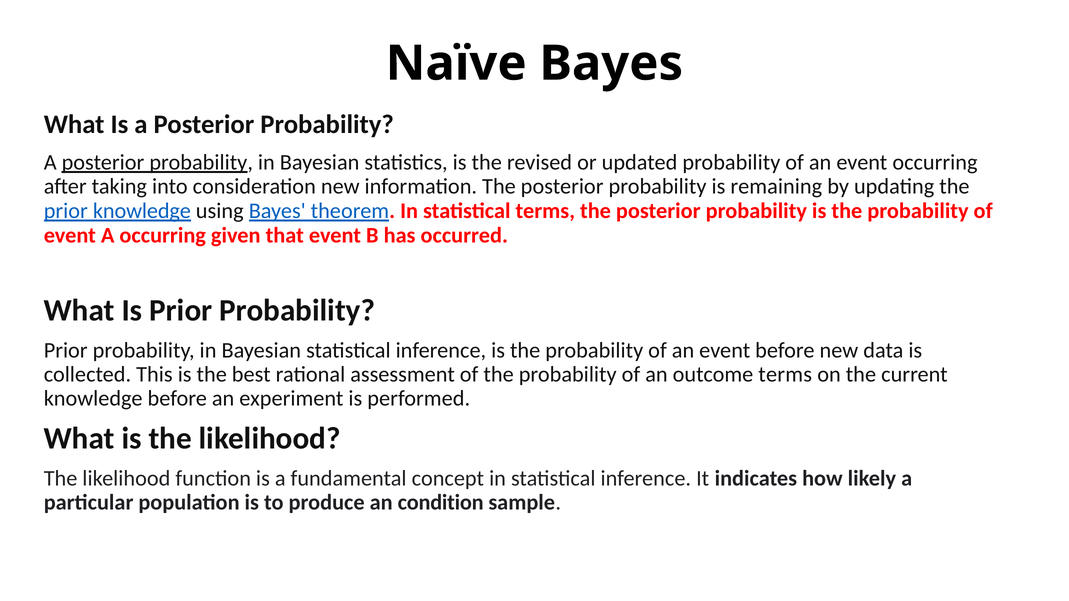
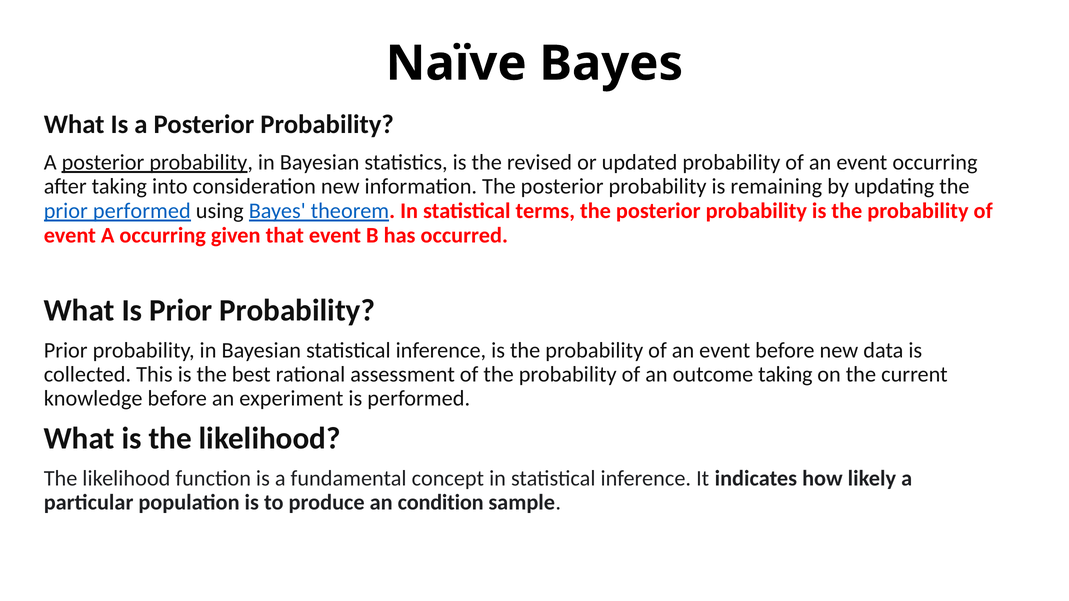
prior knowledge: knowledge -> performed (142, 211)
outcome terms: terms -> taking (785, 375)
